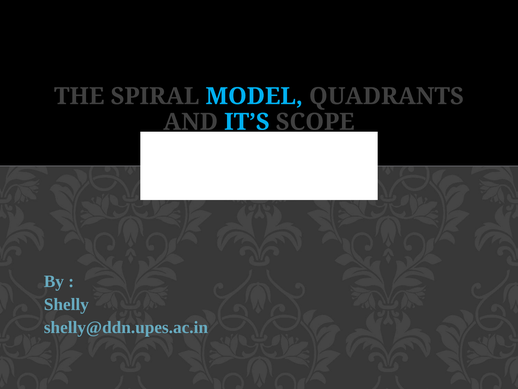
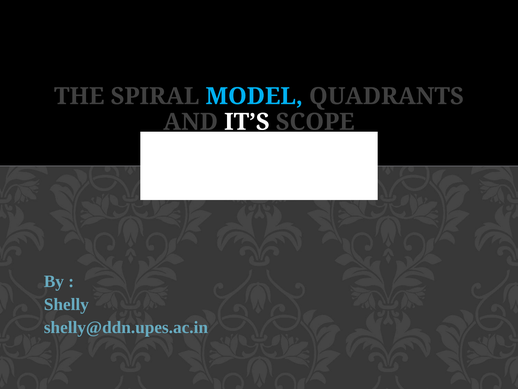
IT’S colour: light blue -> white (247, 122)
